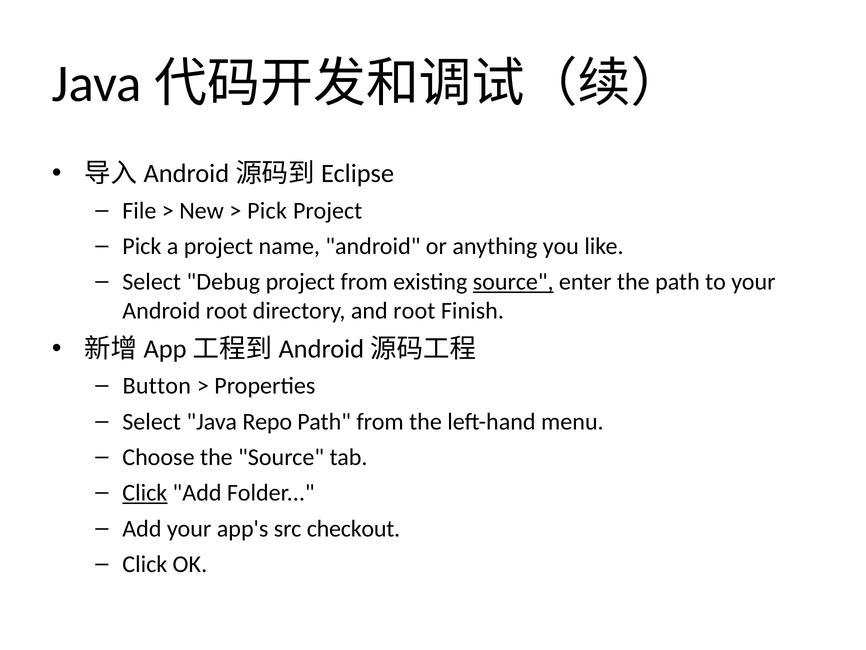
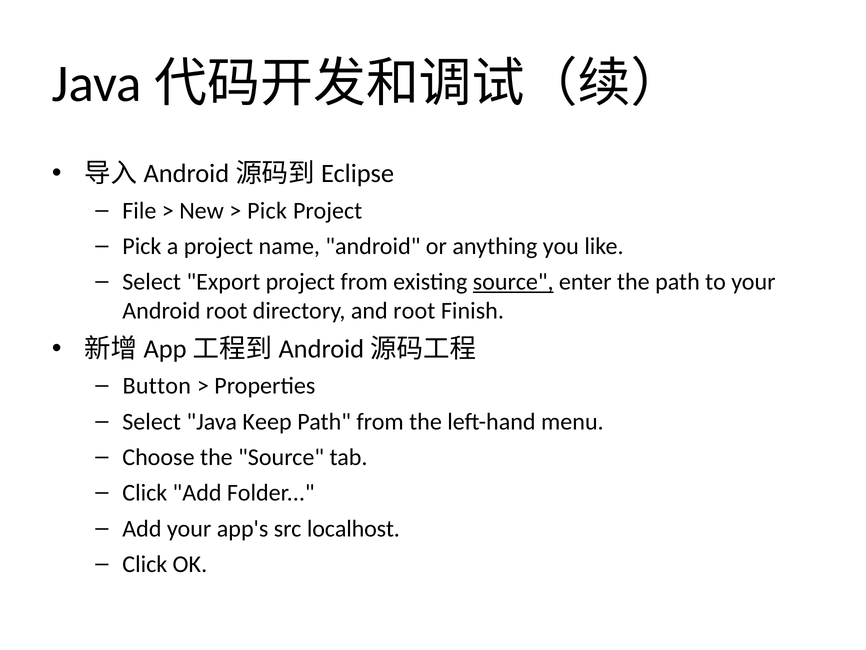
Debug: Debug -> Export (223, 282)
Repo: Repo -> Keep (267, 421)
Click underline: present -> none (145, 493)
checkout: checkout -> localhost (353, 528)
